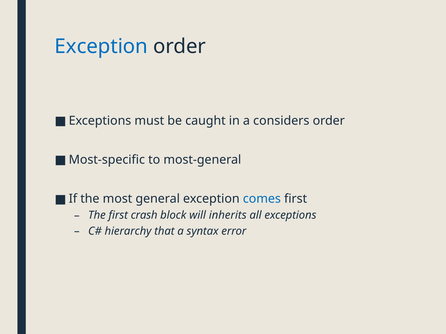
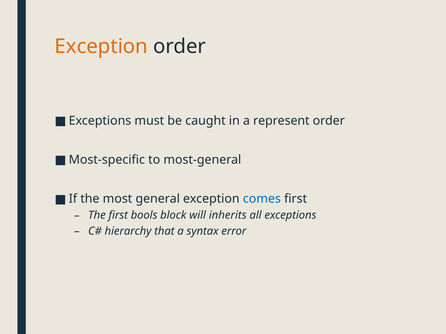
Exception colour: blue -> orange (101, 46)
considers: considers -> represent (281, 121)
crash: crash -> bools (144, 216)
